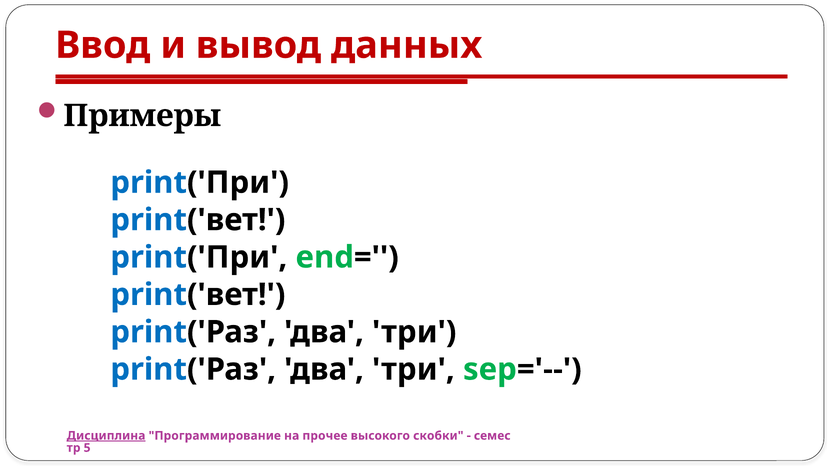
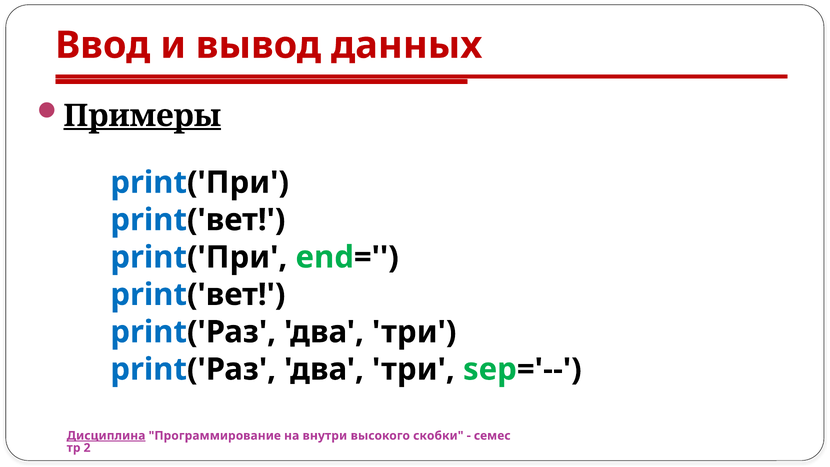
Примеры underline: none -> present (142, 116)
прочее: прочее -> внутри (325, 436)
5: 5 -> 2 (87, 448)
